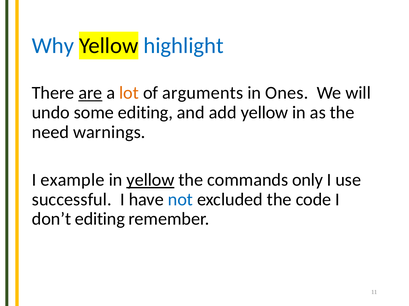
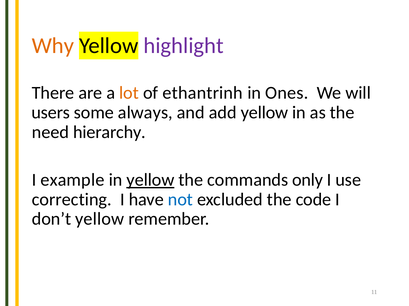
Why colour: blue -> orange (53, 46)
highlight colour: blue -> purple (184, 46)
are underline: present -> none (90, 93)
arguments: arguments -> ethantrinh (203, 93)
undo: undo -> users (51, 113)
some editing: editing -> always (145, 113)
warnings: warnings -> hierarchy (109, 132)
successful: successful -> correcting (72, 200)
don’t editing: editing -> yellow (100, 220)
